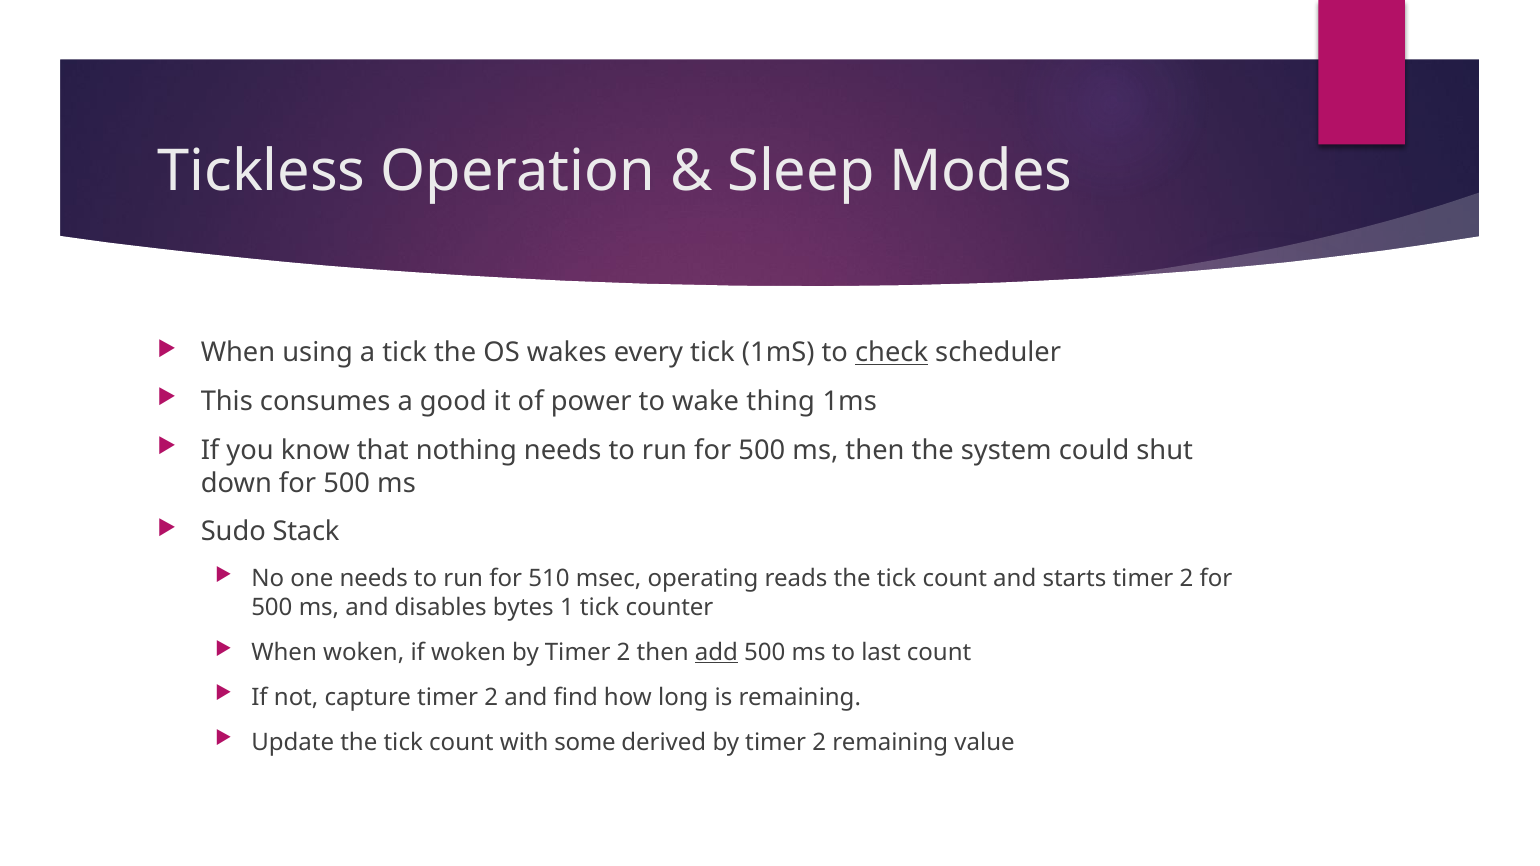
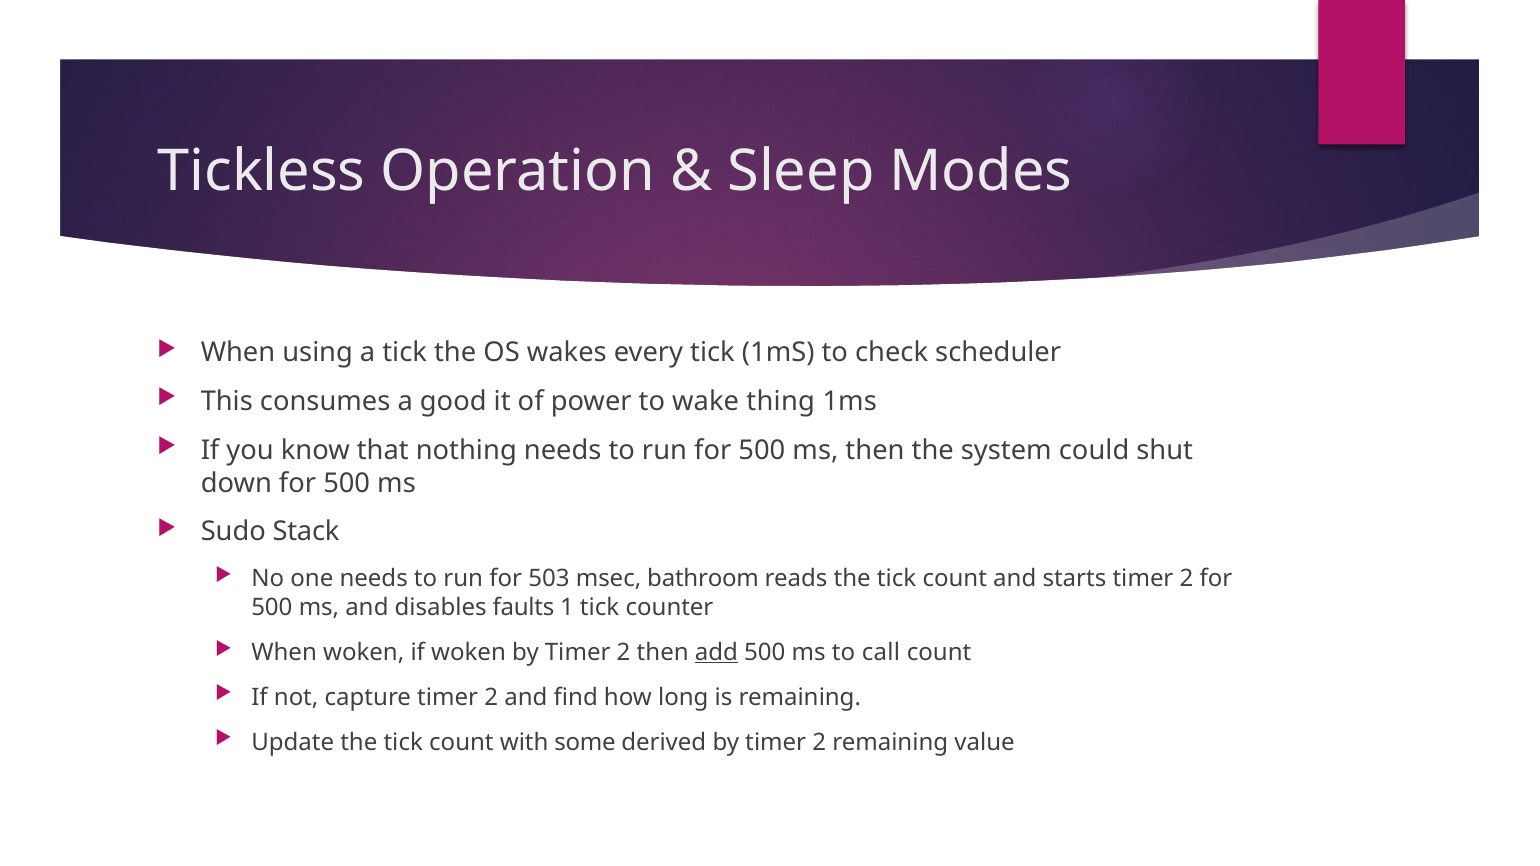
check underline: present -> none (892, 353)
510: 510 -> 503 (549, 579)
operating: operating -> bathroom (703, 579)
bytes: bytes -> faults (523, 608)
last: last -> call (881, 652)
